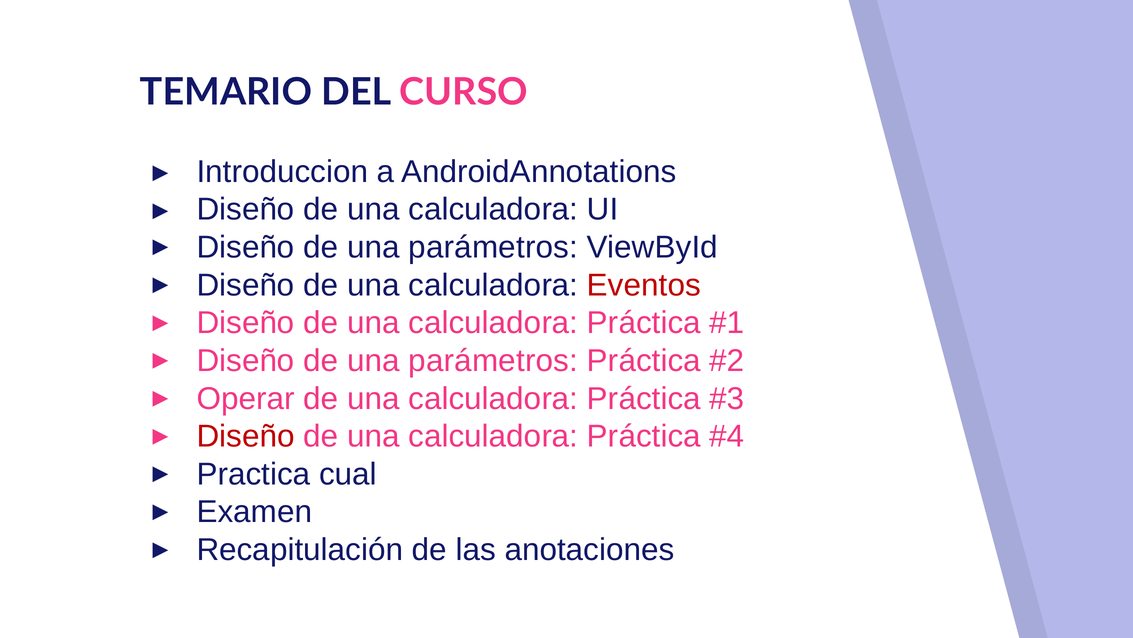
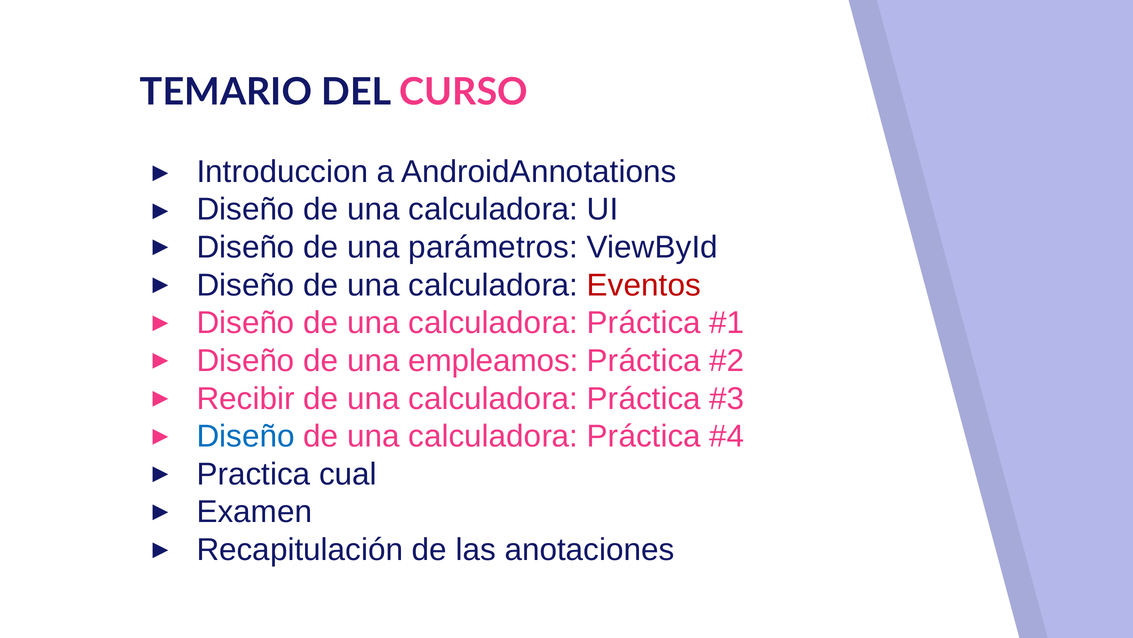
parámetros: parámetros -> empleamos (493, 360)
Operar: Operar -> Recibir (246, 398)
Diseño colour: red -> blue (246, 436)
